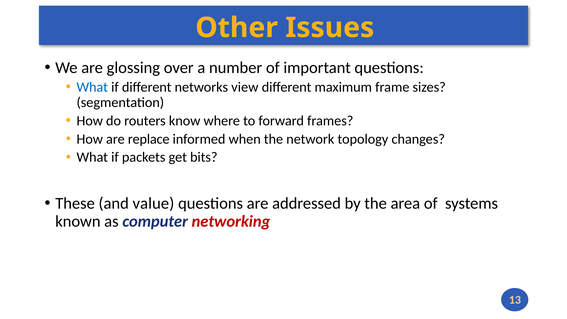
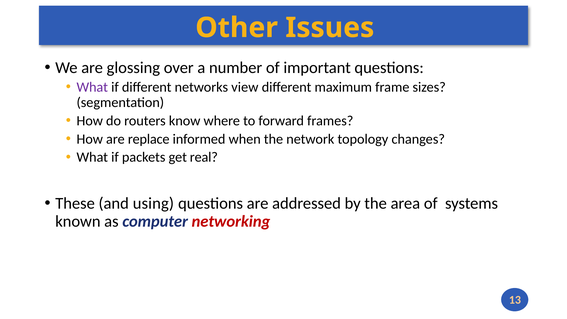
What colour: blue -> purple (92, 87)
bits: bits -> real (204, 157)
value: value -> using (153, 203)
